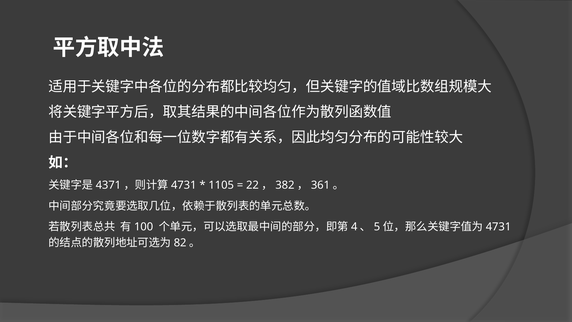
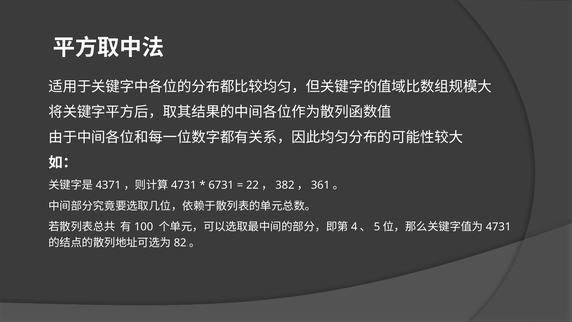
1105: 1105 -> 6731 (221, 185)
